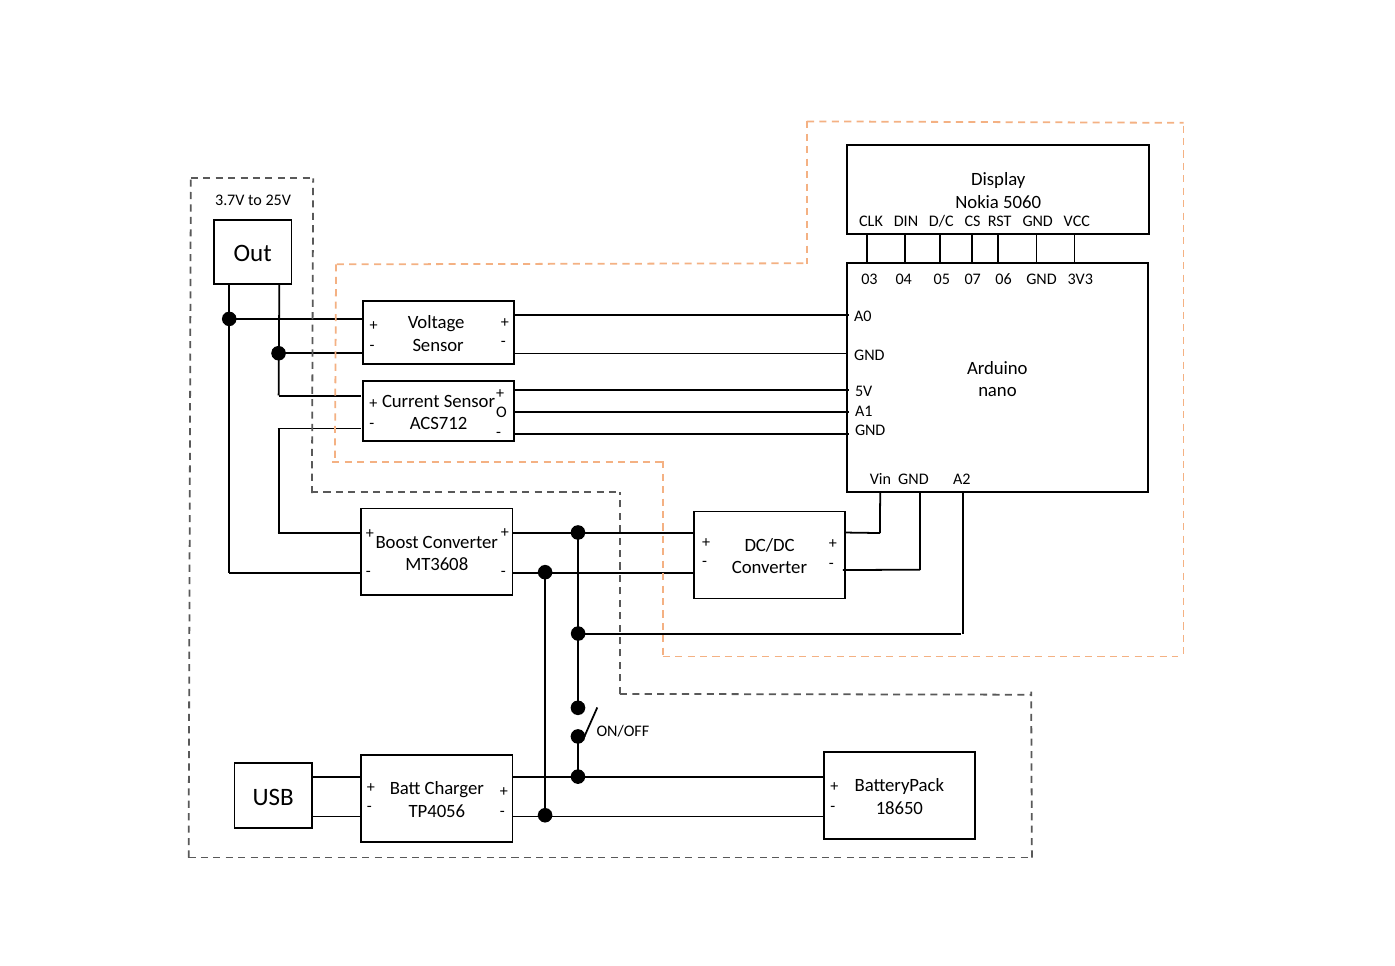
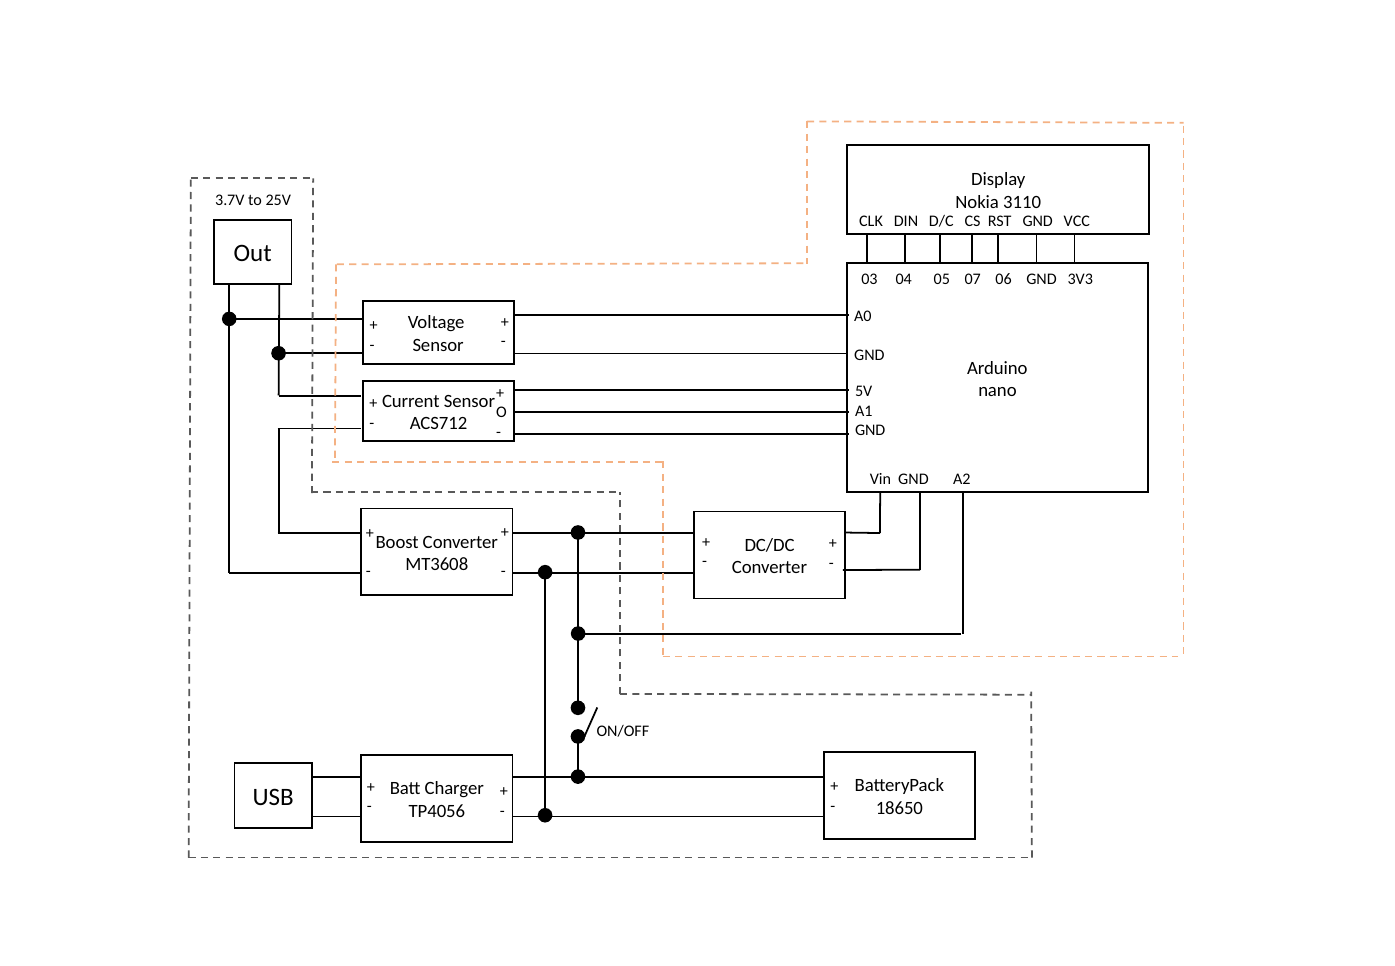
5060: 5060 -> 3110 (1022, 202)
